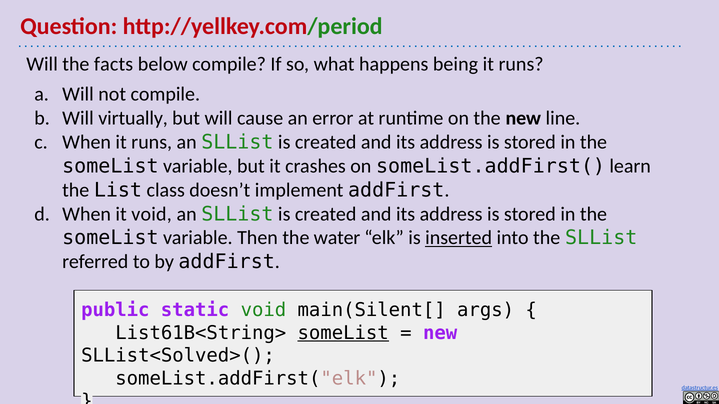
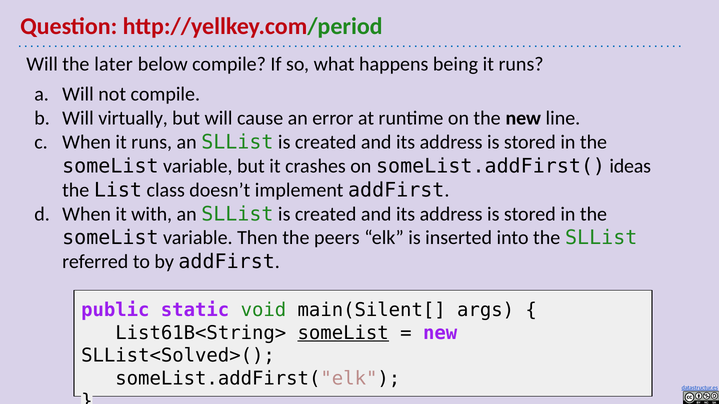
facts: facts -> later (114, 64)
learn: learn -> ideas (630, 166)
it void: void -> with (152, 214)
water: water -> peers (337, 238)
inserted underline: present -> none (459, 238)
